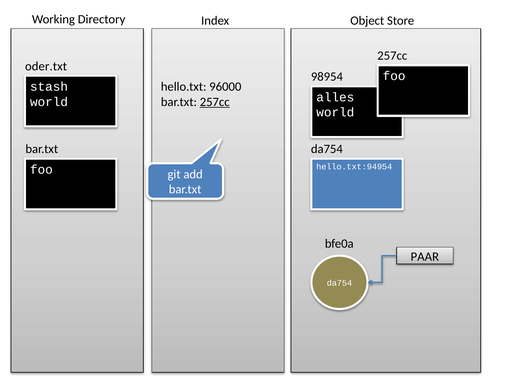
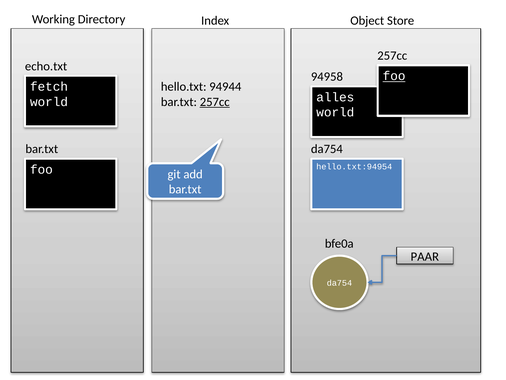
oder.txt: oder.txt -> echo.txt (46, 66)
foo underline: none -> present (394, 76)
98954: 98954 -> 94958 (327, 77)
96000: 96000 -> 94944 (225, 87)
stash: stash -> fetch (49, 87)
